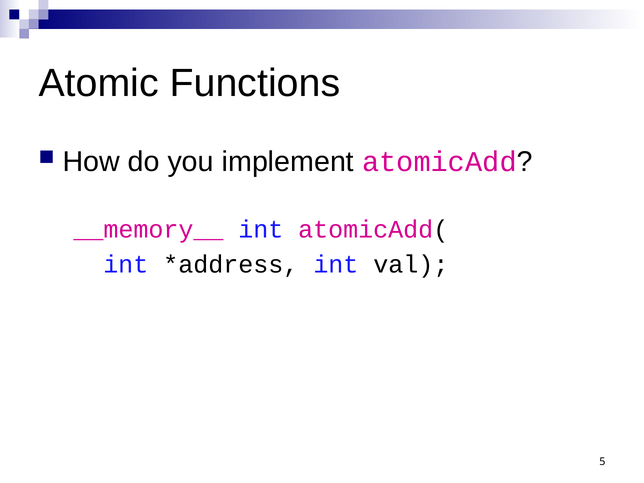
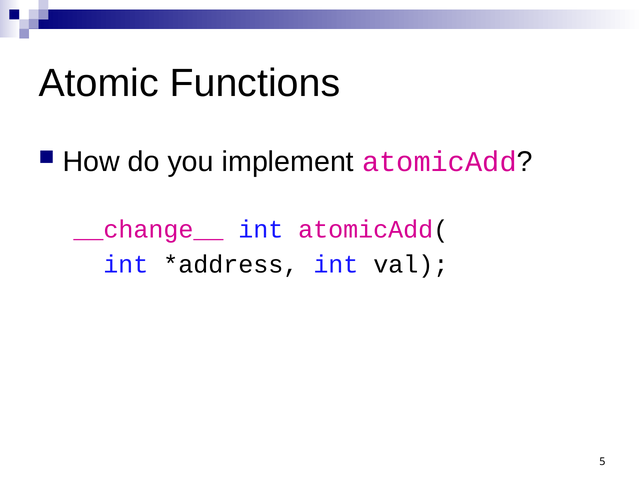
__memory__: __memory__ -> __change__ (148, 229)
